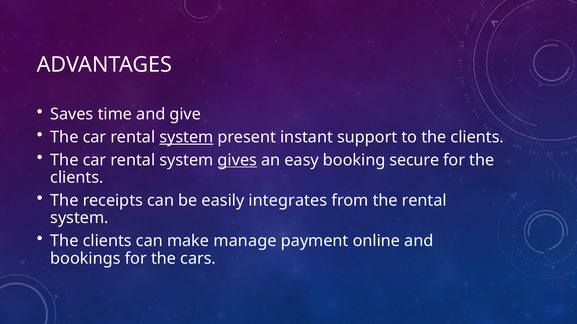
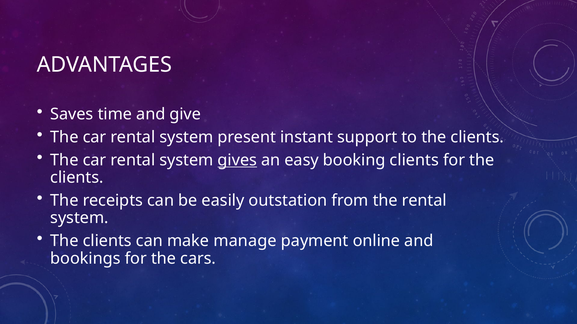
system underline: present -> none (186, 137)
booking secure: secure -> clients (414, 160)
integrates: integrates -> outstation (288, 201)
